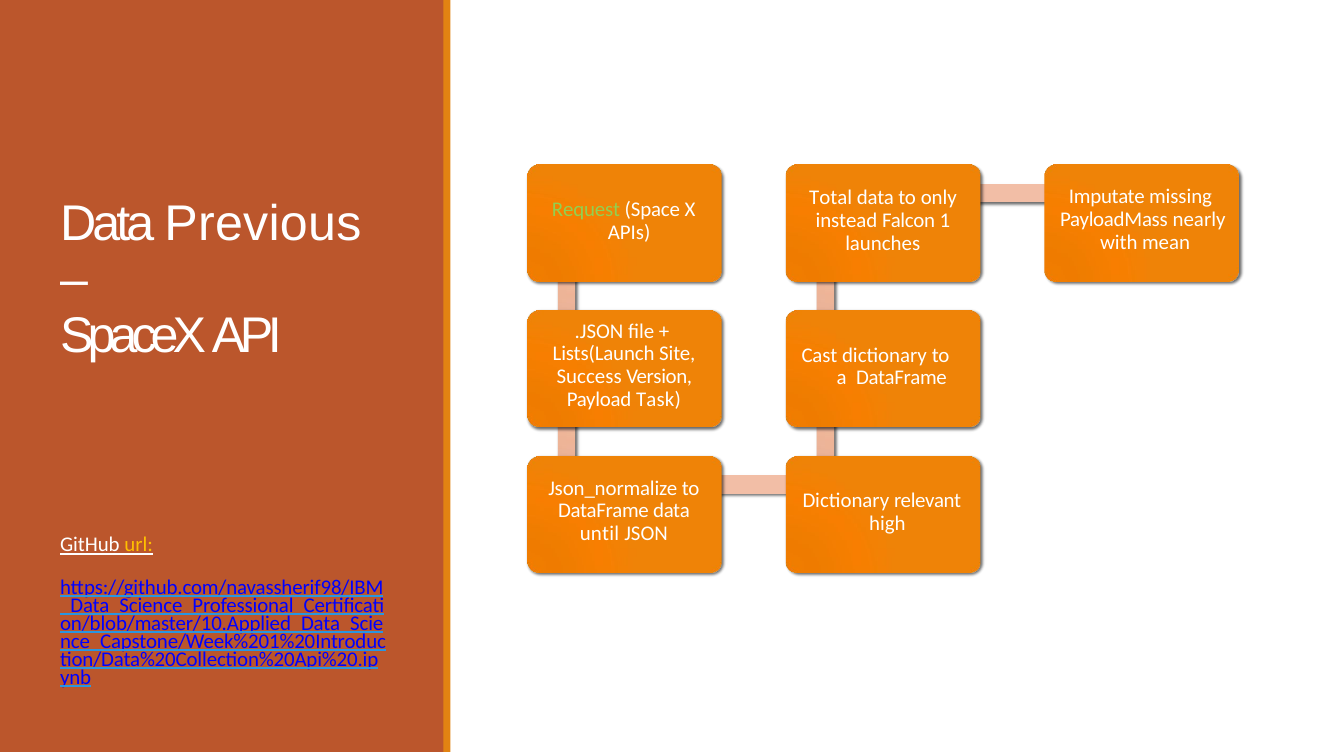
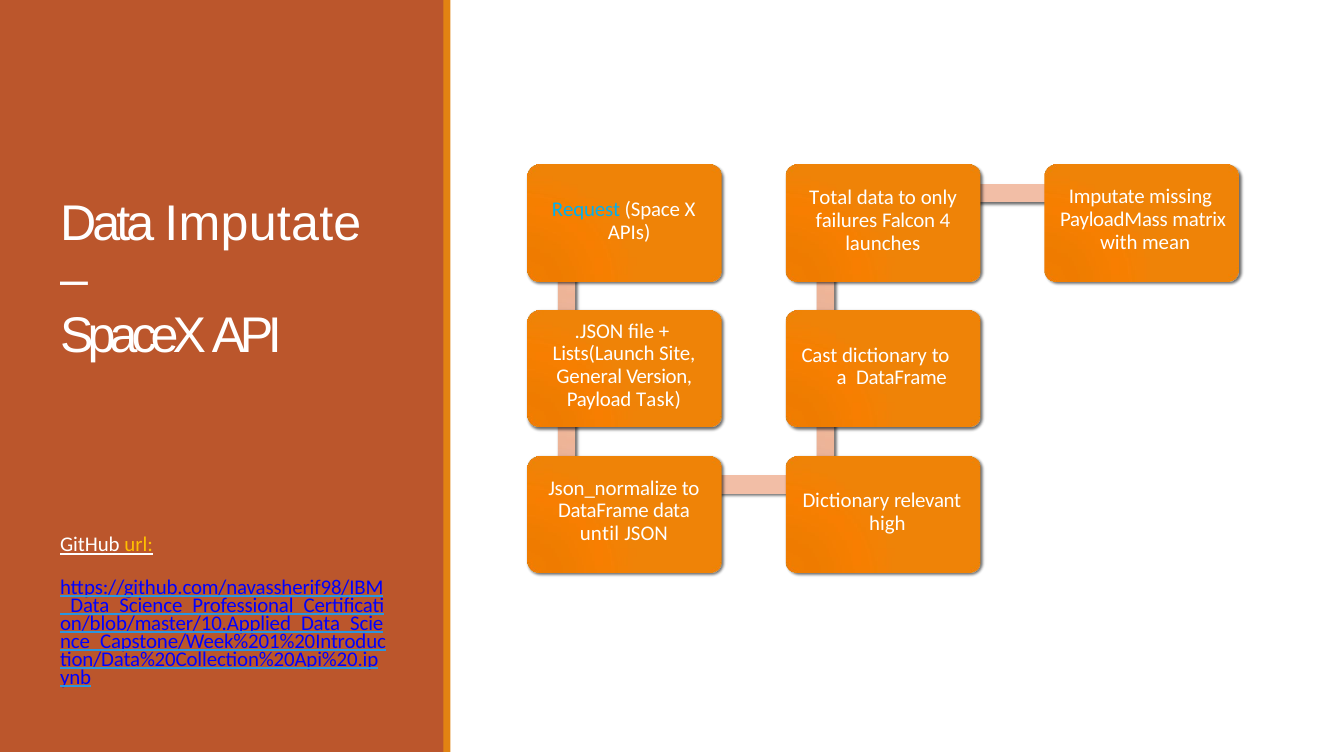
Data Previous: Previous -> Imputate (263, 224)
Request colour: light green -> light blue (586, 210)
nearly: nearly -> matrix (1199, 220)
instead: instead -> failures (846, 221)
1: 1 -> 4 (945, 221)
Success: Success -> General (589, 377)
